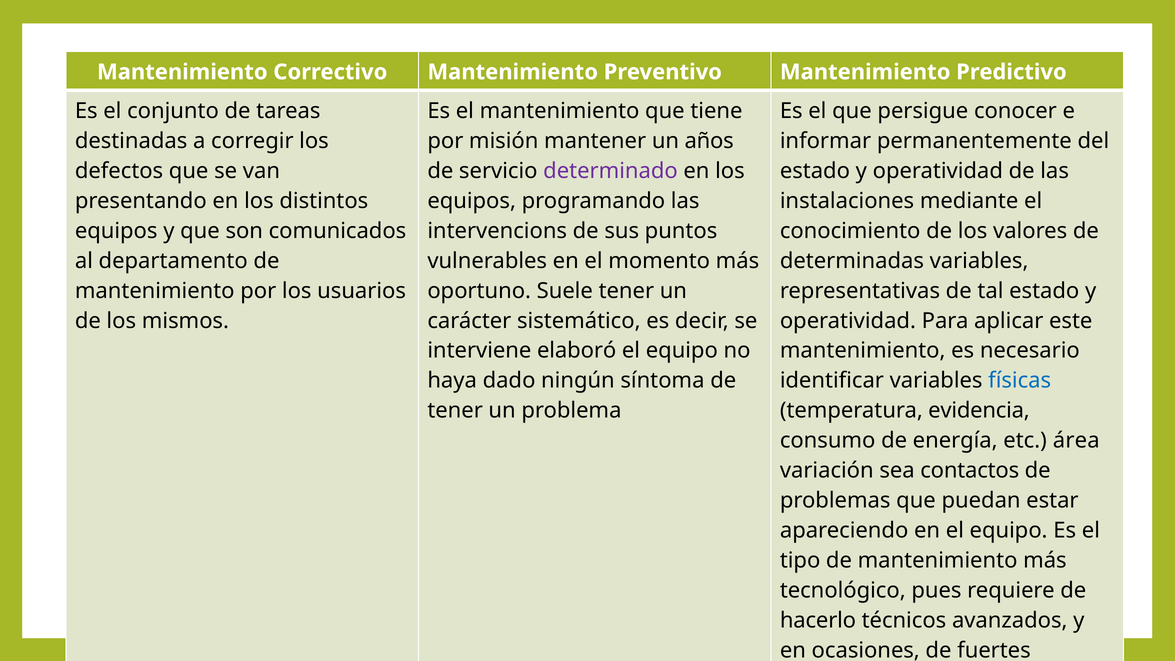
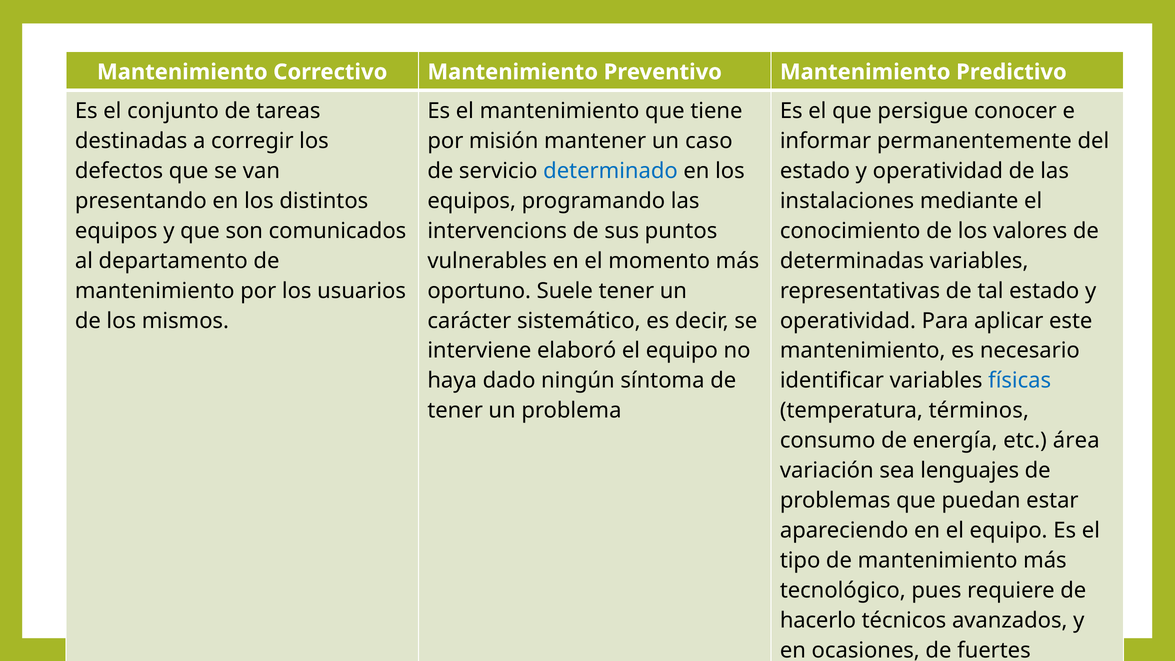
años: años -> caso (709, 141)
determinado colour: purple -> blue (611, 171)
evidencia: evidencia -> términos (979, 411)
contactos: contactos -> lenguajes (970, 471)
